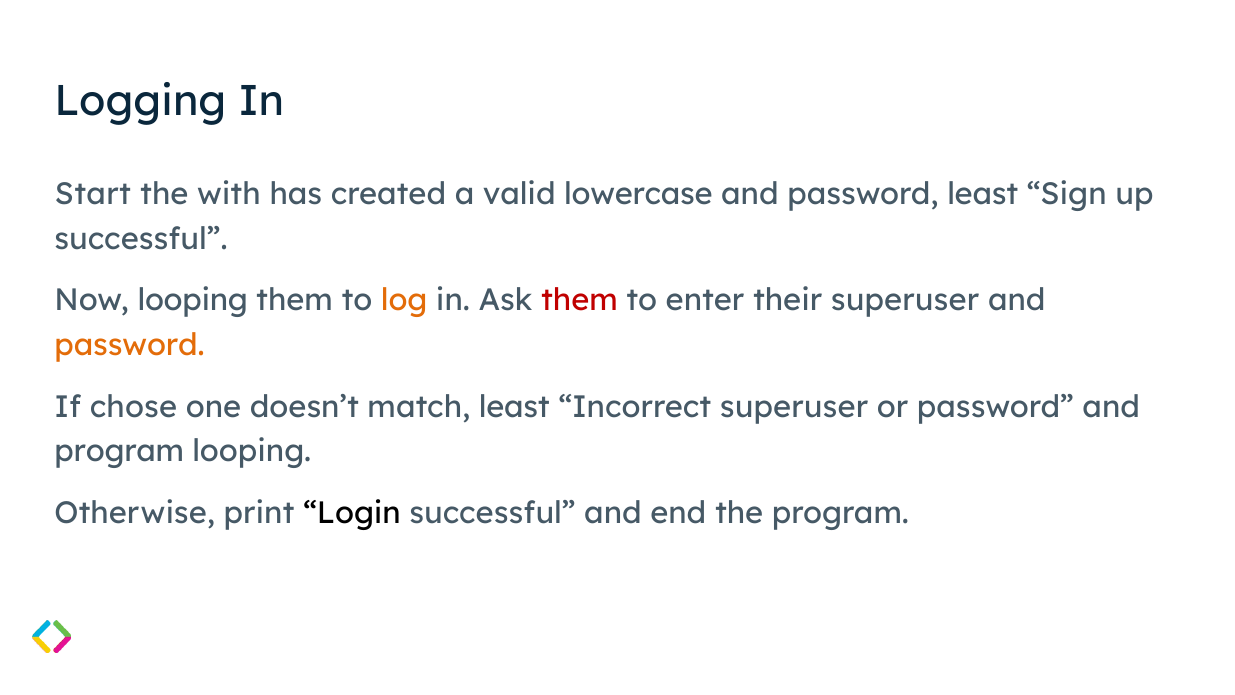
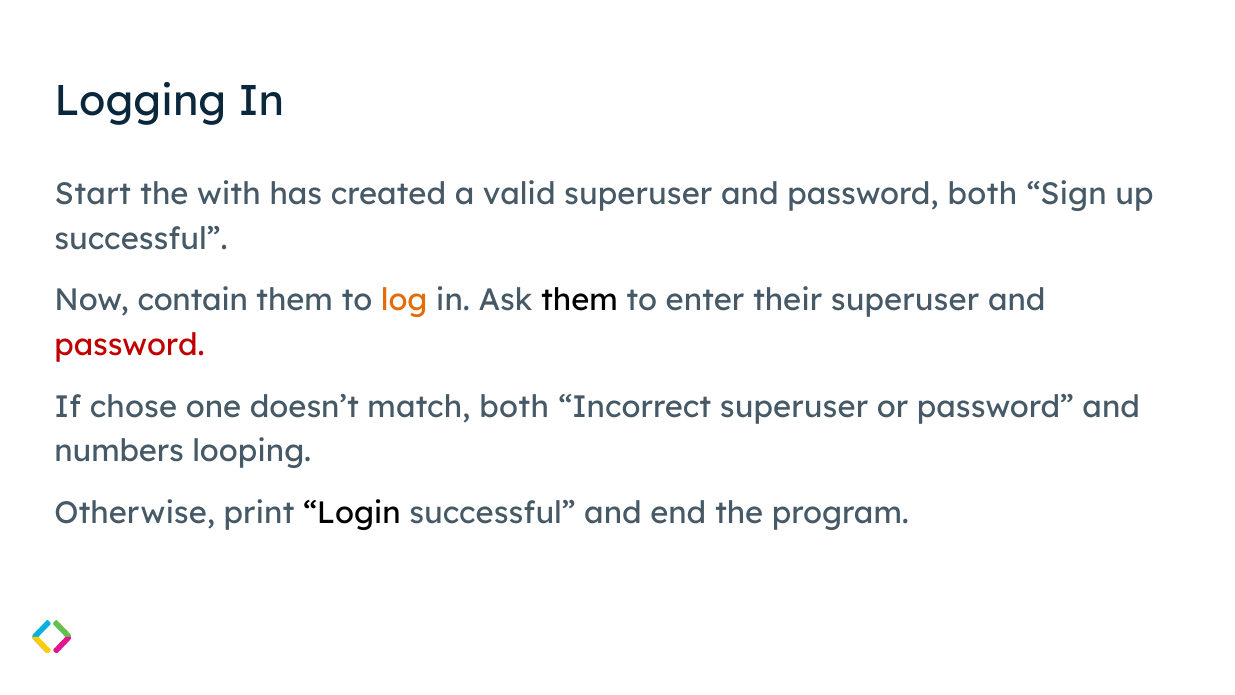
valid lowercase: lowercase -> superuser (638, 194)
password least: least -> both (982, 194)
Now looping: looping -> contain (193, 301)
them colour: red -> black (579, 301)
password colour: orange -> red (130, 345)
match least: least -> both (514, 407)
program: program -> numbers (119, 451)
